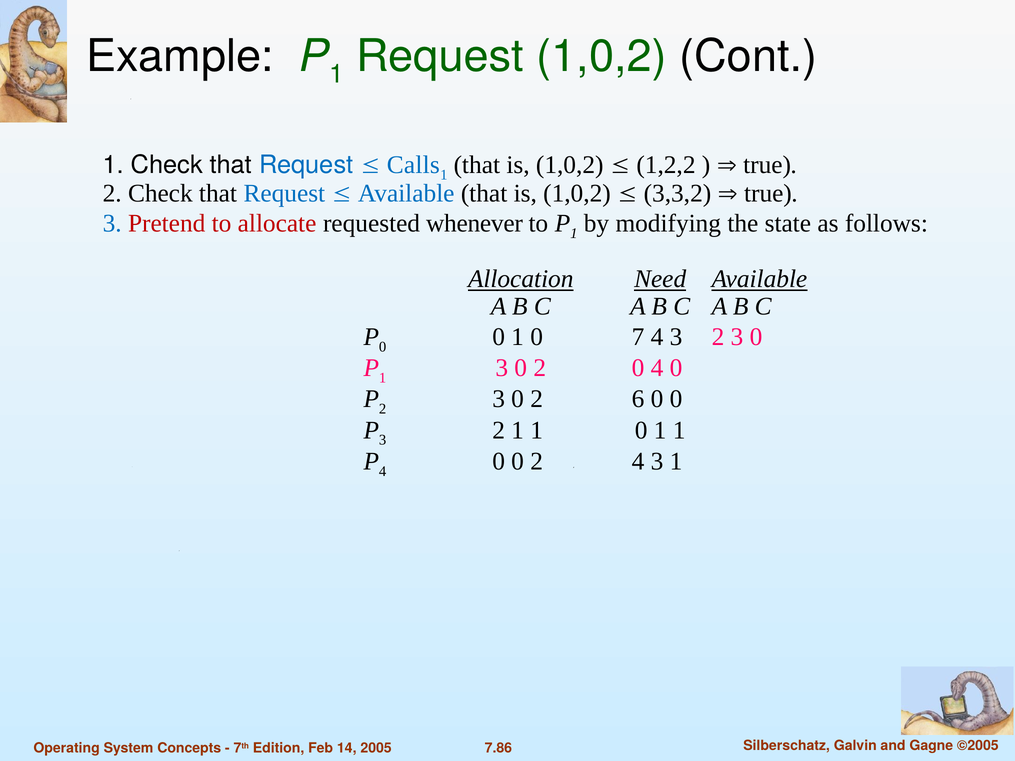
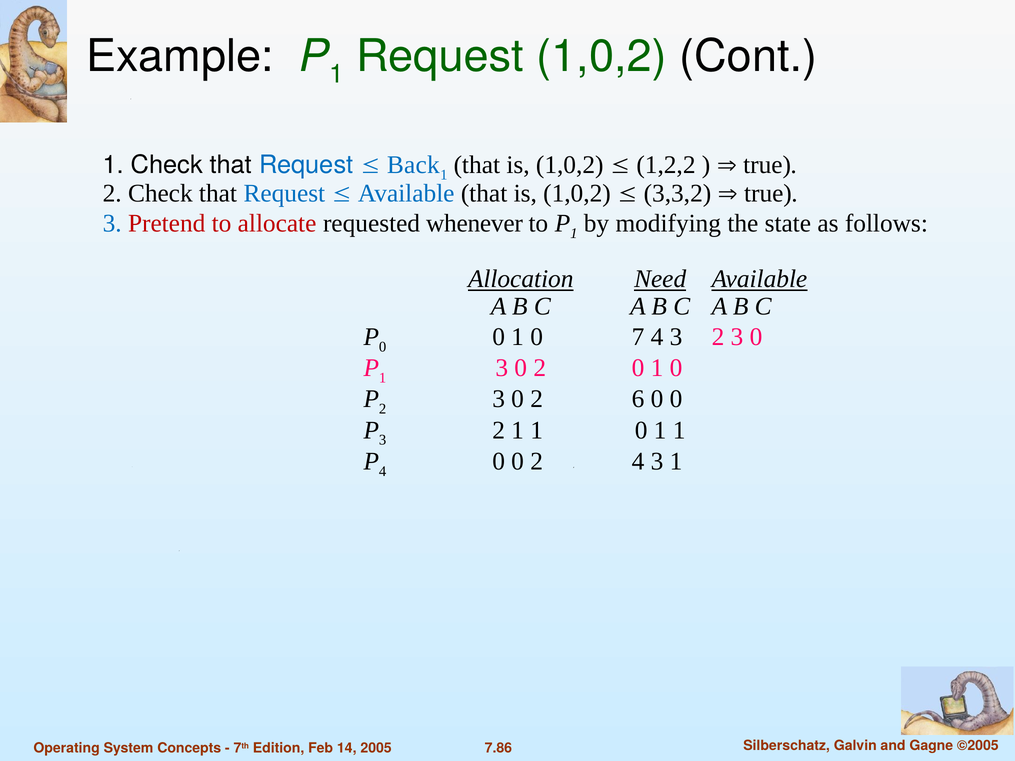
Calls: Calls -> Back (413, 165)
2 0 4: 4 -> 1 (657, 368)
